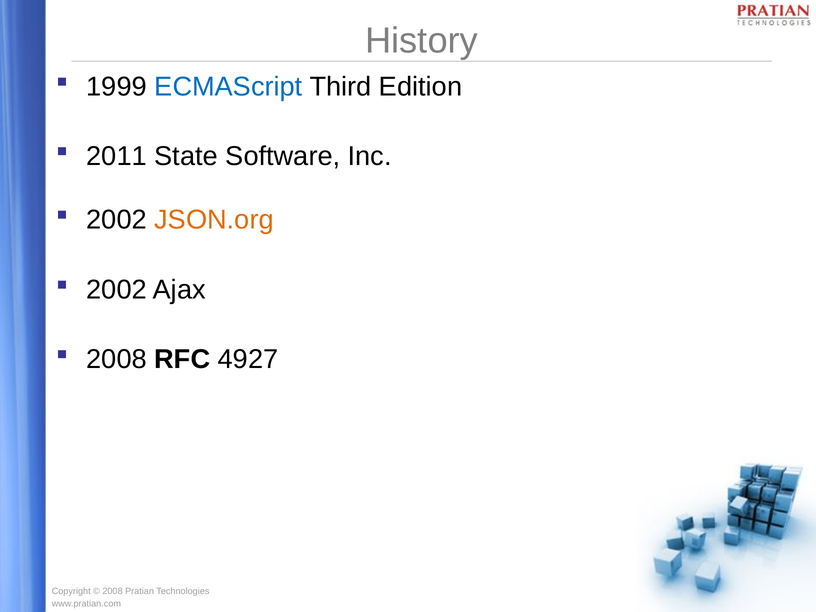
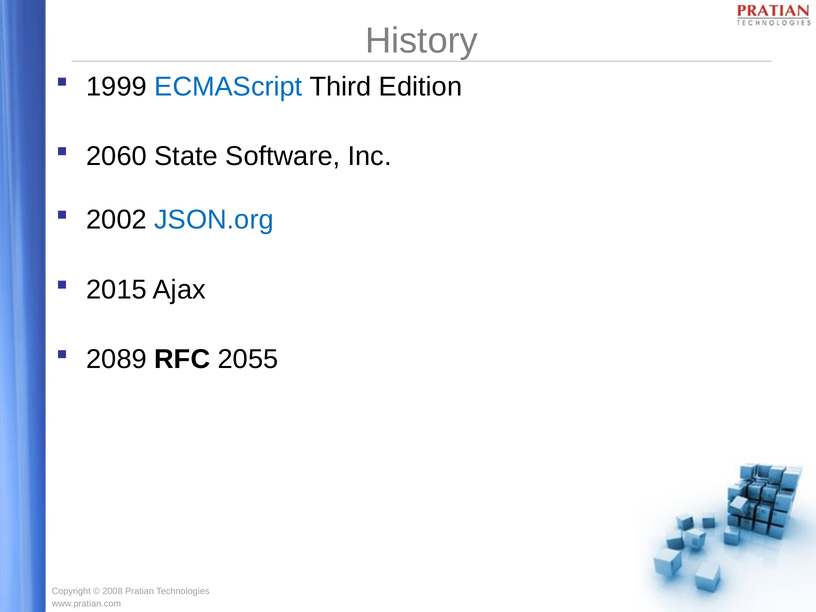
2011: 2011 -> 2060 (117, 156)
JSON.org colour: orange -> blue (214, 220)
2002: 2002 -> 2015 (117, 290)
2008: 2008 -> 2089 (117, 359)
4927: 4927 -> 2055 (248, 359)
